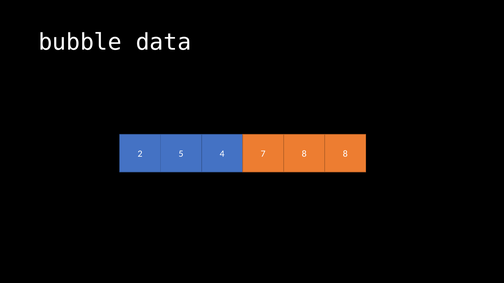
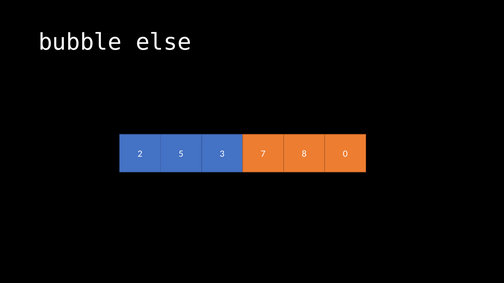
data: data -> else (164, 42)
4: 4 -> 3 (222, 154)
8 8: 8 -> 0 (345, 154)
